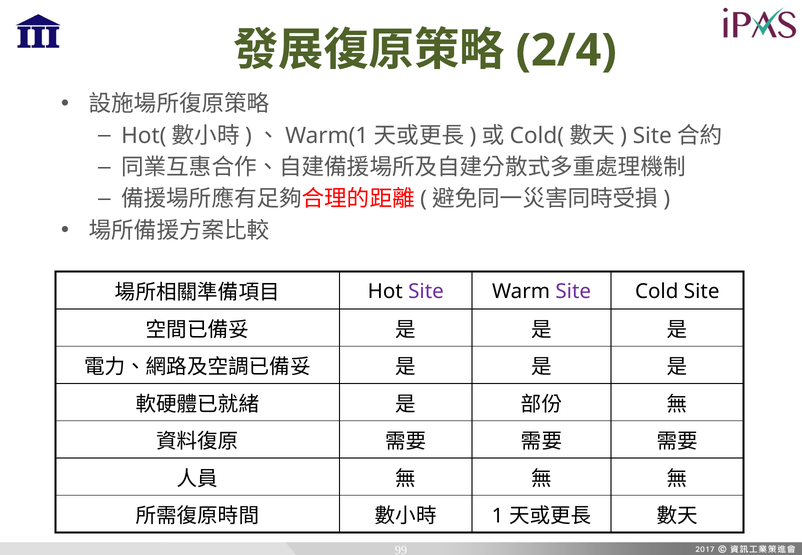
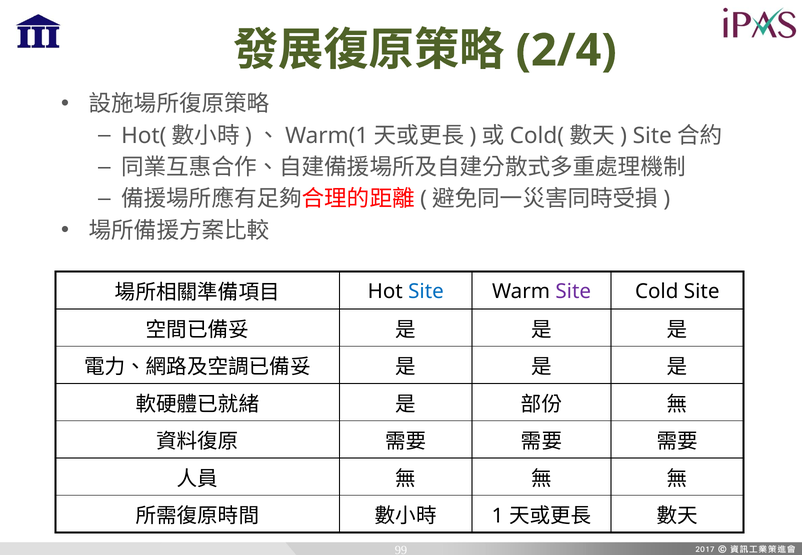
Site colour: purple -> blue (426, 292)
